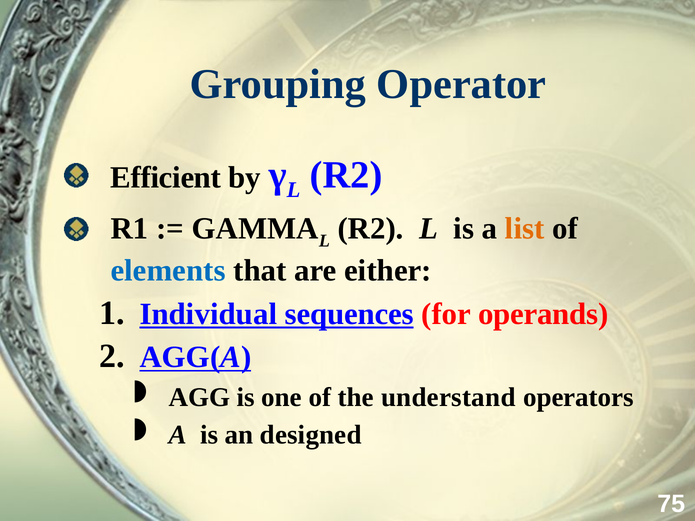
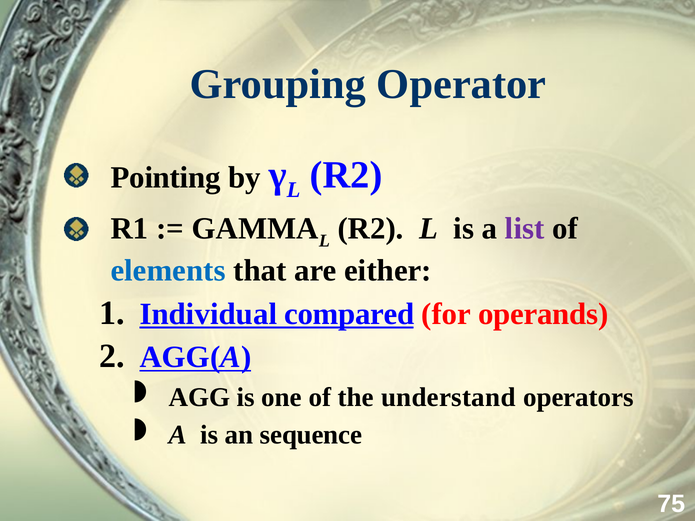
Efficient: Efficient -> Pointing (166, 178)
list colour: orange -> purple (525, 229)
sequences: sequences -> compared (349, 314)
designed: designed -> sequence (311, 435)
